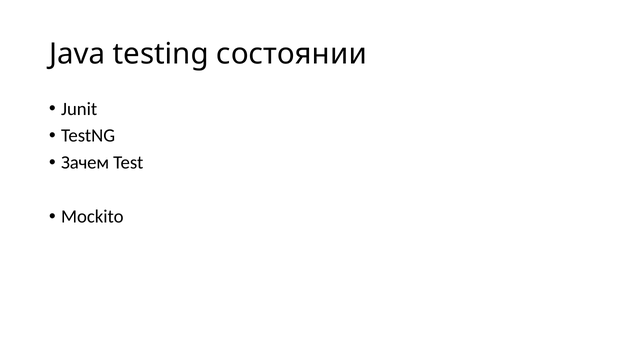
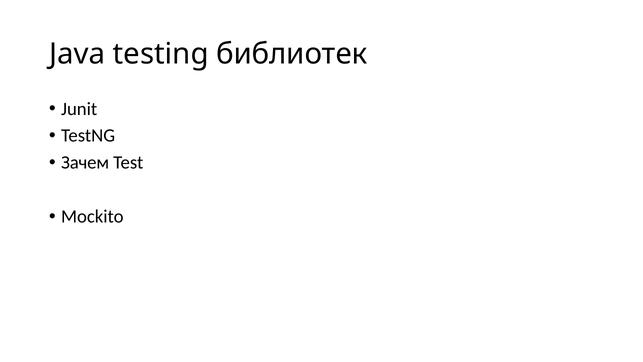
состоянии: состоянии -> библиотек (292, 54)
